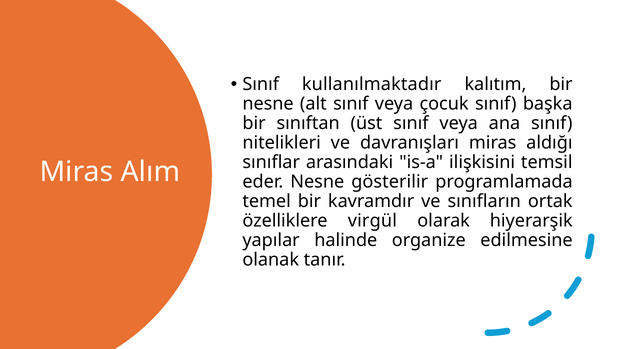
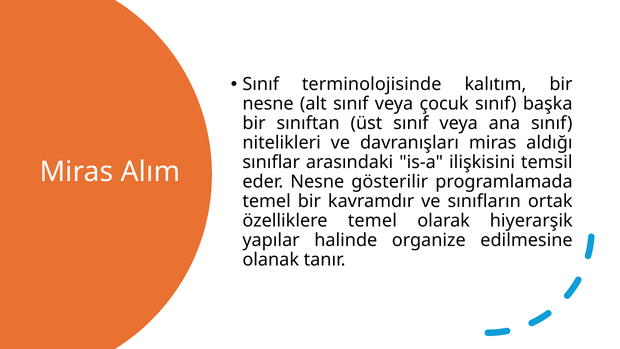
kullanılmaktadır: kullanılmaktadır -> terminolojisinde (372, 84)
özelliklere virgül: virgül -> temel (372, 221)
